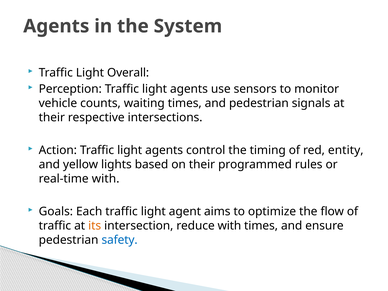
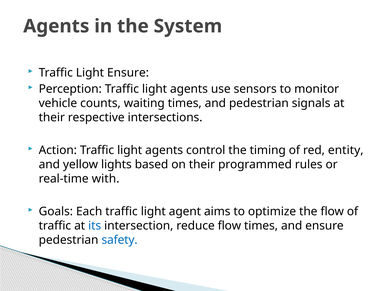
Light Overall: Overall -> Ensure (128, 73)
its colour: orange -> blue (95, 226)
reduce with: with -> flow (229, 226)
